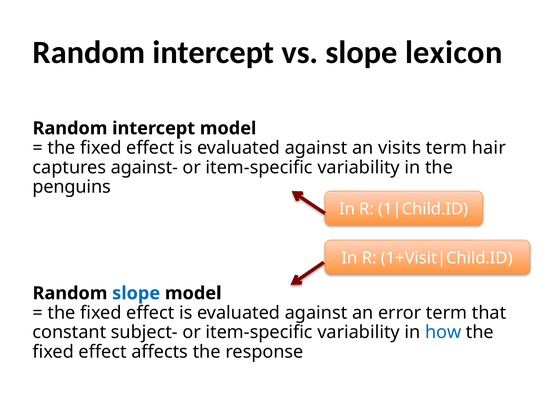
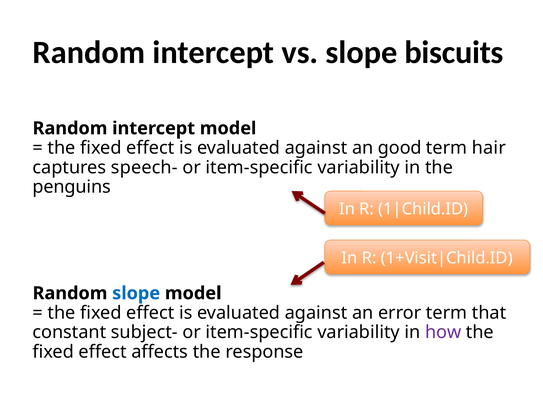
lexicon: lexicon -> biscuits (454, 53)
visits: visits -> good (400, 148)
against-: against- -> speech- (144, 167)
how colour: blue -> purple (443, 333)
